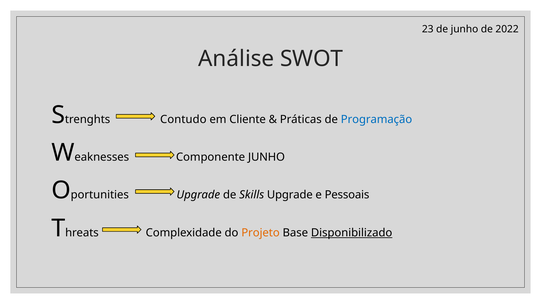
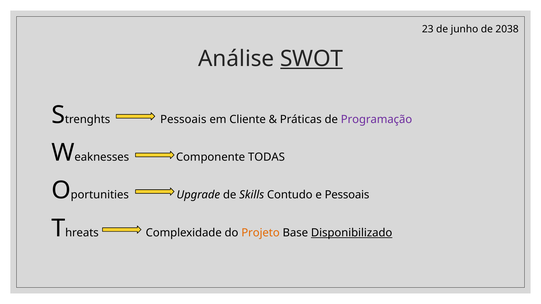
2022: 2022 -> 2038 (507, 29)
SWOT underline: none -> present (312, 59)
Contudo: Contudo -> Pessoais (183, 119)
Programação colour: blue -> purple (376, 119)
Componente JUNHO: JUNHO -> TODAS (266, 157)
Skills Upgrade: Upgrade -> Contudo (290, 195)
